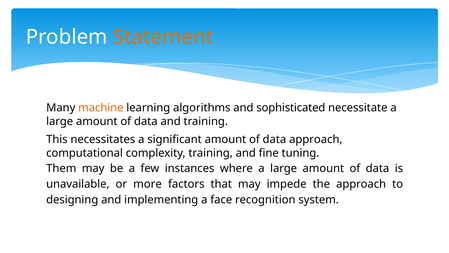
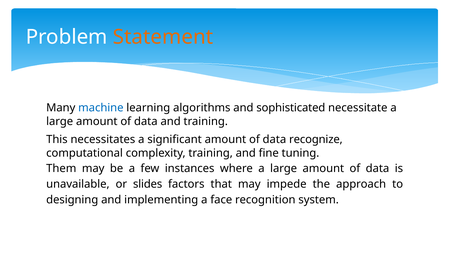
machine colour: orange -> blue (101, 108)
data approach: approach -> recognize (316, 139)
more: more -> slides (148, 184)
